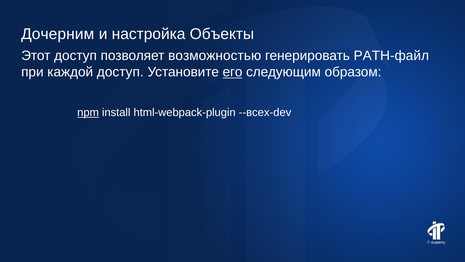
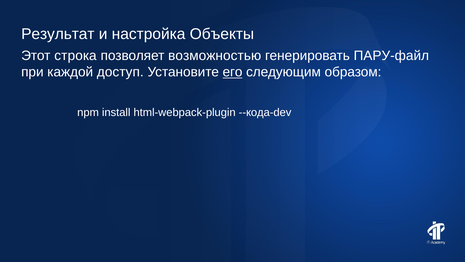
Дочерним: Дочерним -> Результат (58, 34)
Этот доступ: доступ -> строка (75, 56)
PATH-файл: PATH-файл -> ПАРУ-файл (391, 56)
npm underline: present -> none (88, 112)
--всех-dev: --всех-dev -> --кода-dev (265, 112)
